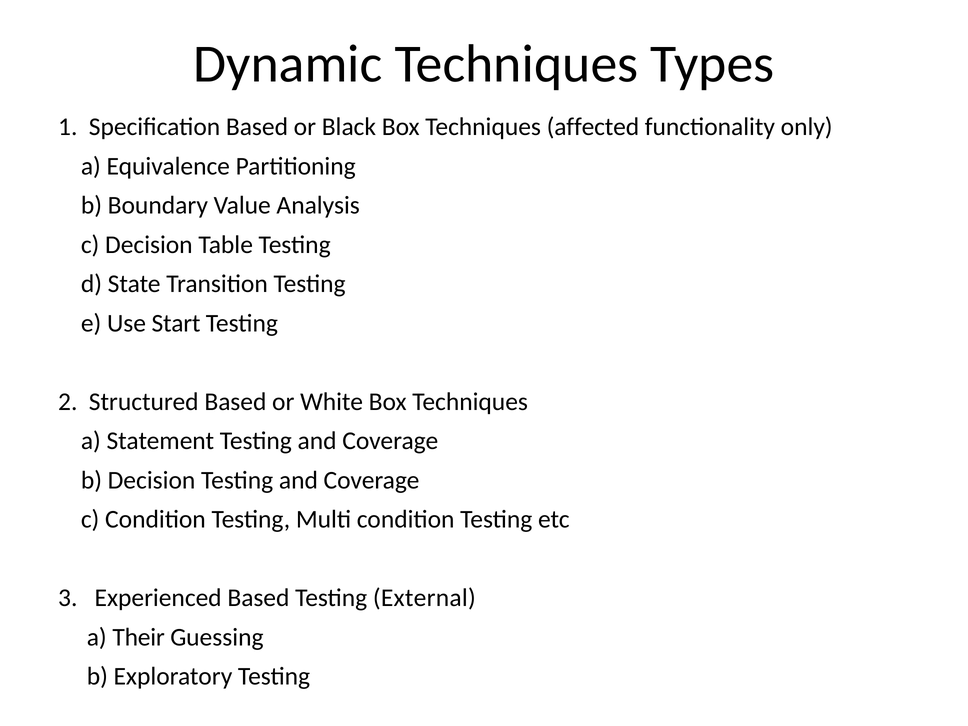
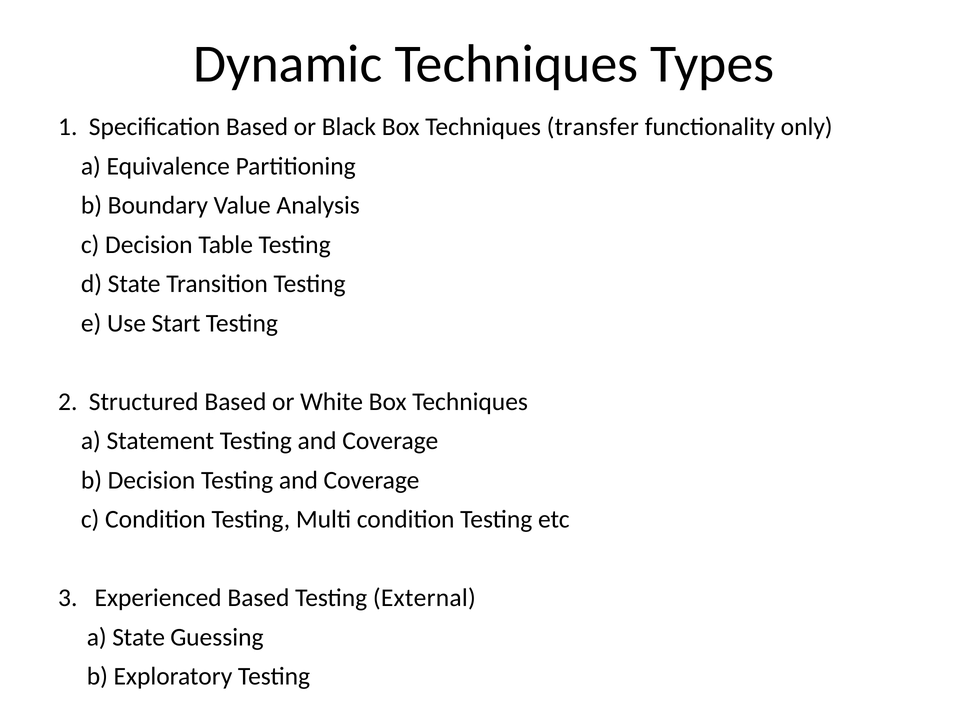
affected: affected -> transfer (593, 127)
a Their: Their -> State (139, 637)
